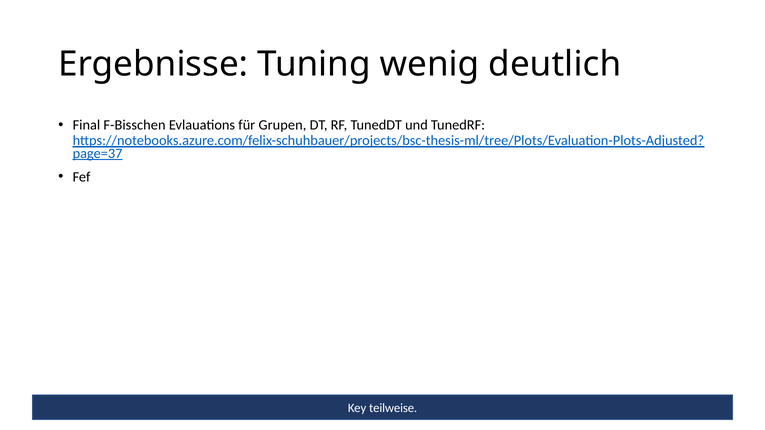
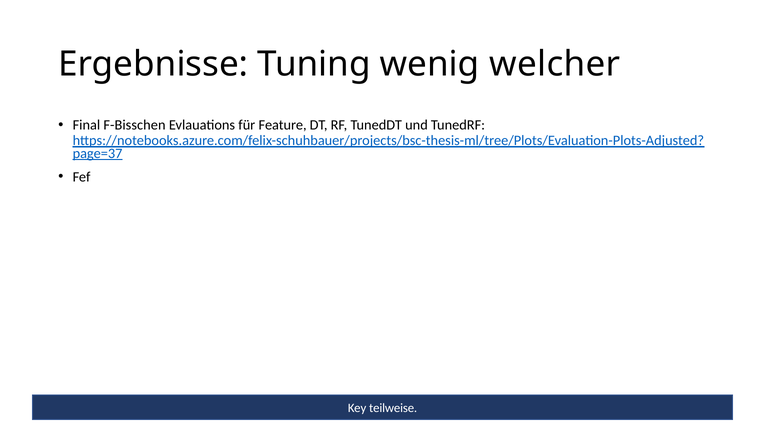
deutlich: deutlich -> welcher (555, 64)
Grupen: Grupen -> Feature (283, 125)
